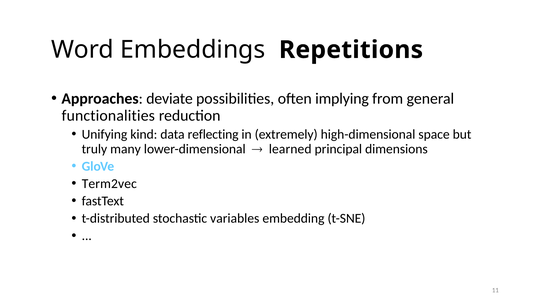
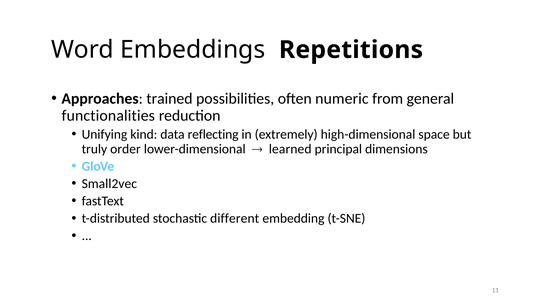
deviate: deviate -> trained (169, 99)
implying: implying -> numeric (342, 99)
many: many -> order (125, 149)
Term2vec: Term2vec -> Small2vec (109, 184)
variables: variables -> different (235, 218)
